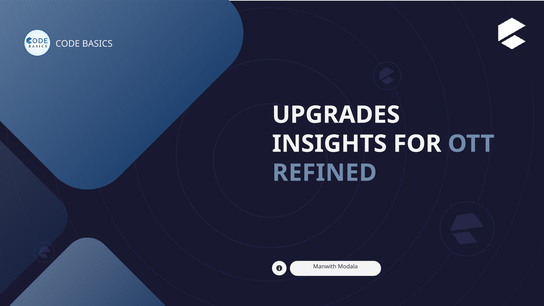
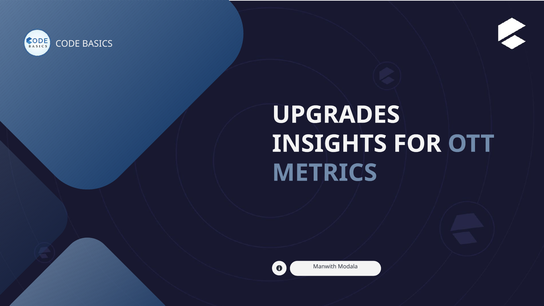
REFINED: REFINED -> METRICS (325, 173)
